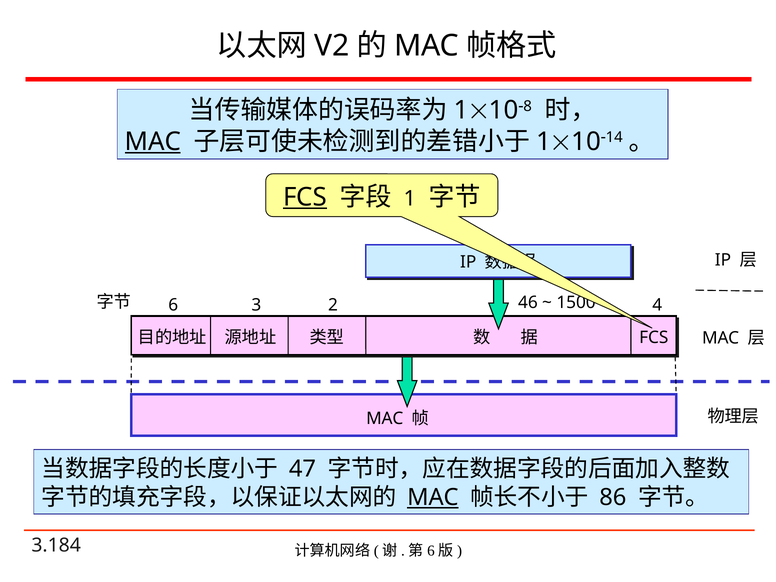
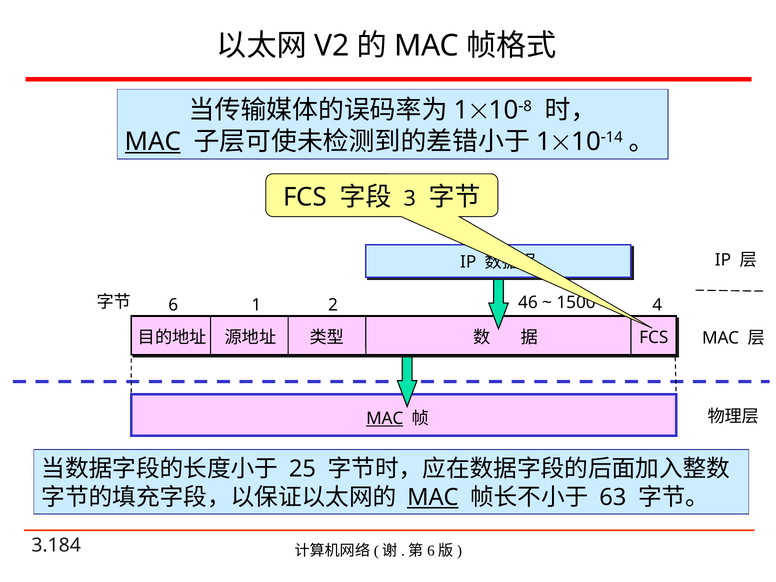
FCS underline: present -> none (305, 197)
1: 1 -> 3 (410, 198)
3: 3 -> 1 (256, 305)
MAC underline: none -> present (385, 418)
47: 47 -> 25 (302, 469)
86: 86 -> 63 (613, 498)
